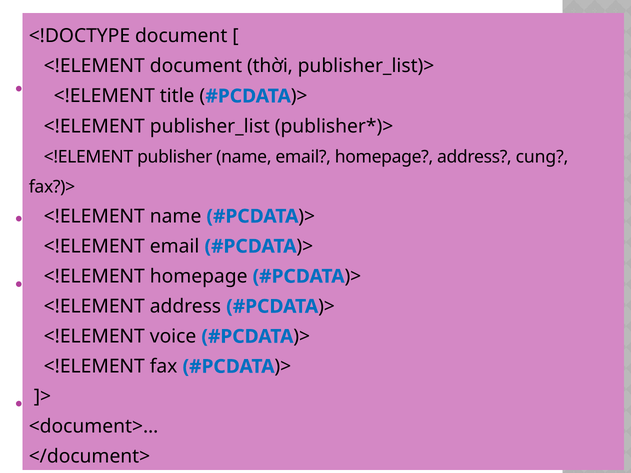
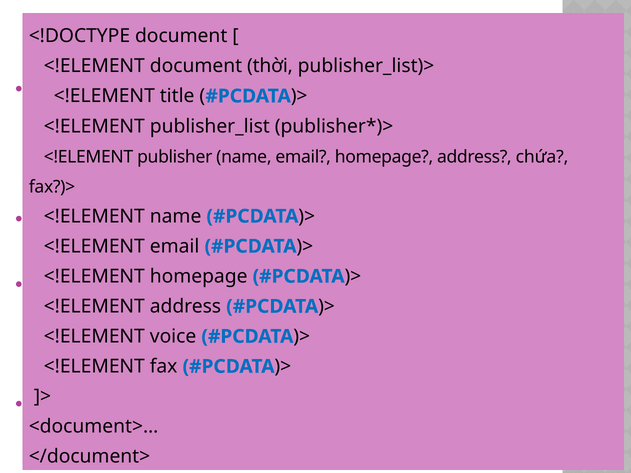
address cung: cung -> chứa (542, 157)
